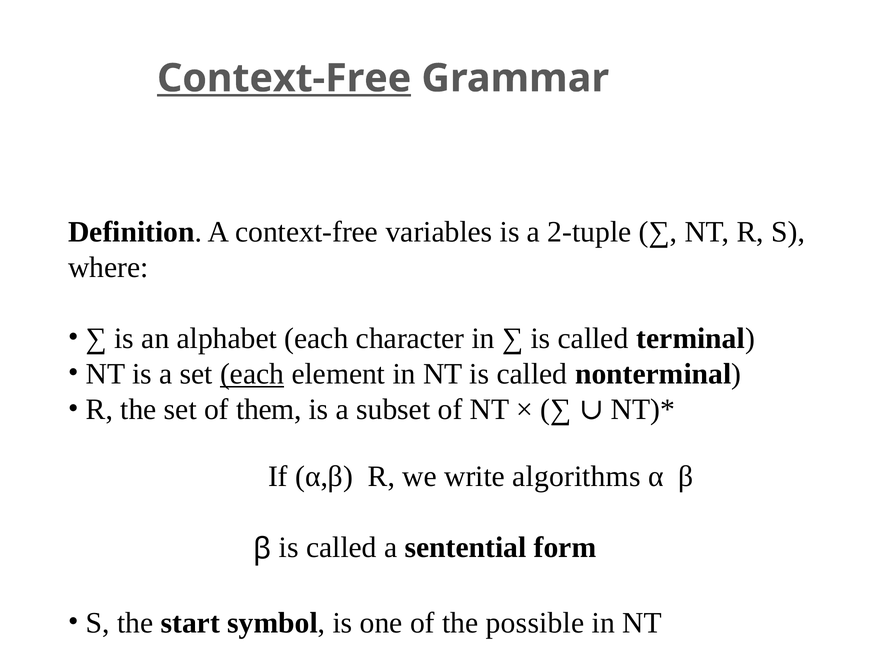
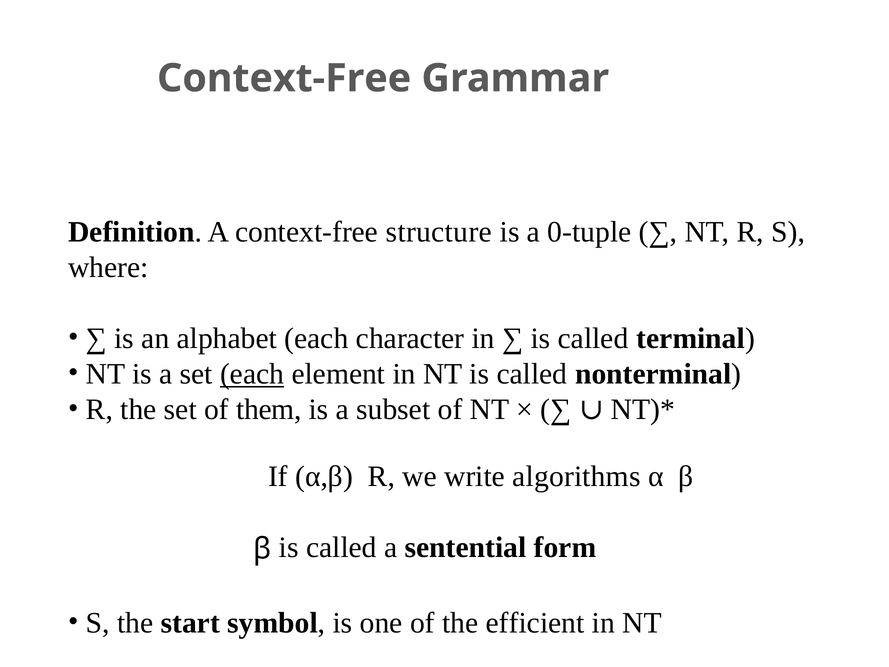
Context-Free underline: present -> none (284, 78)
variables: variables -> structure (439, 232)
2-tuple: 2-tuple -> 0-tuple (589, 232)
possible: possible -> efficient (535, 623)
